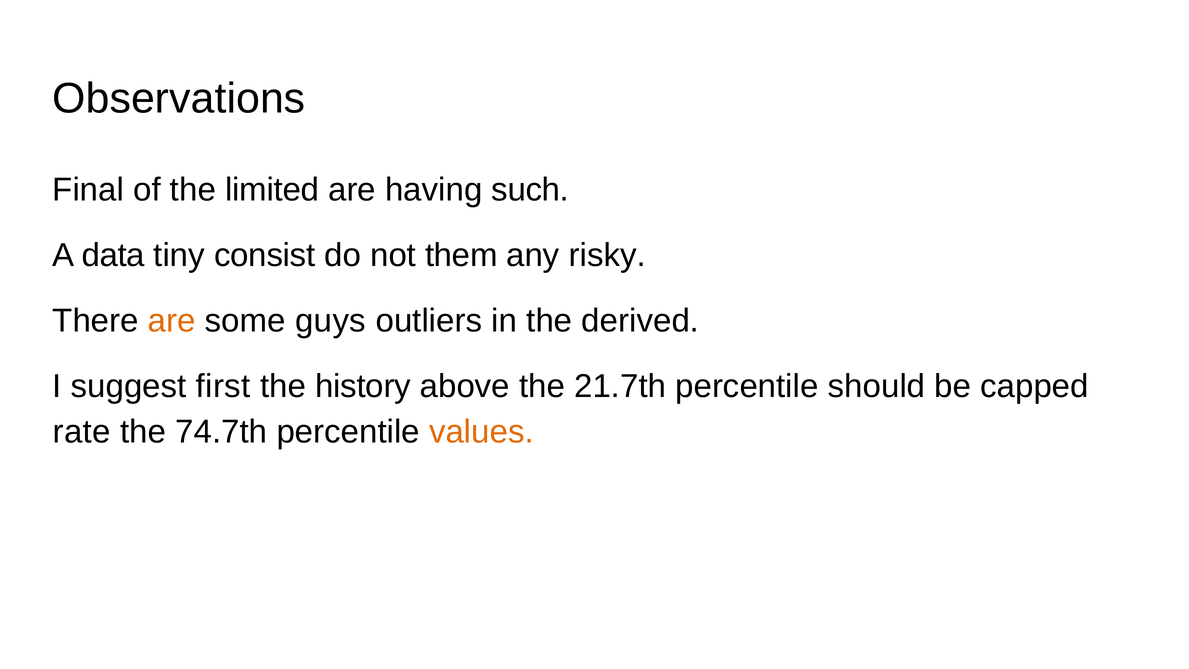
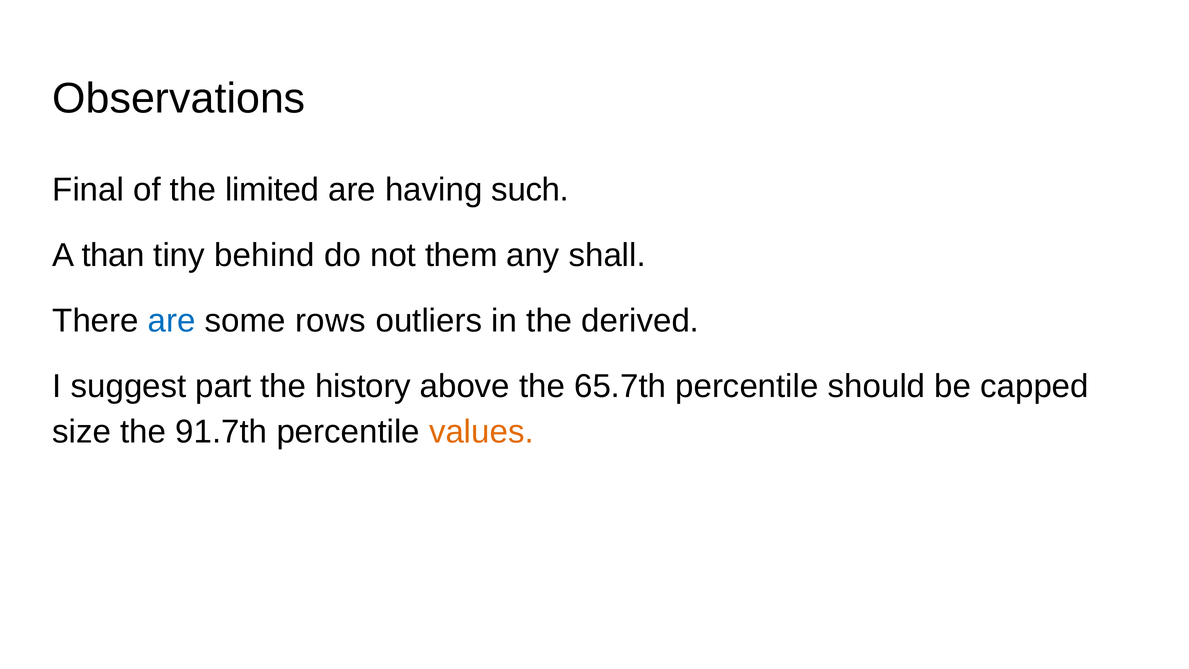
data: data -> than (113, 255)
consist: consist -> behind (264, 255)
risky: risky -> shall (607, 255)
are colour: orange -> blue (172, 321)
guys: guys -> rows (330, 321)
first: first -> part (223, 386)
21.7th: 21.7th -> 65.7th (620, 386)
rate: rate -> size (82, 432)
74.7th: 74.7th -> 91.7th (221, 432)
